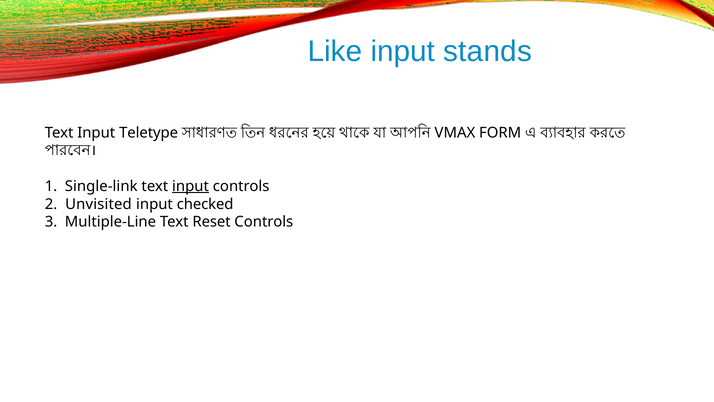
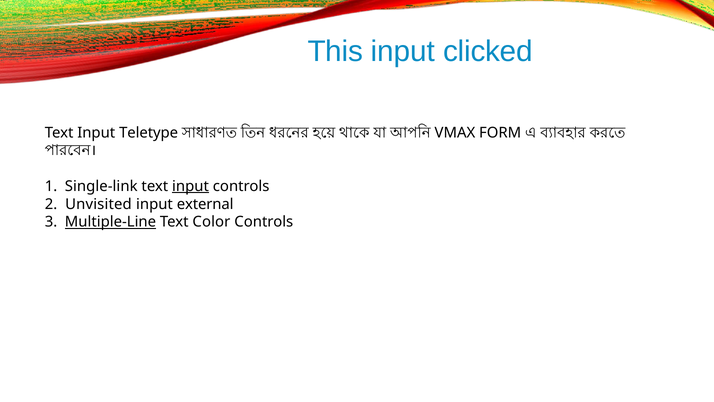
Like: Like -> This (335, 51)
stands: stands -> clicked (488, 51)
checked: checked -> external (205, 204)
Multiple-Line underline: none -> present (110, 222)
Reset: Reset -> Color (211, 222)
